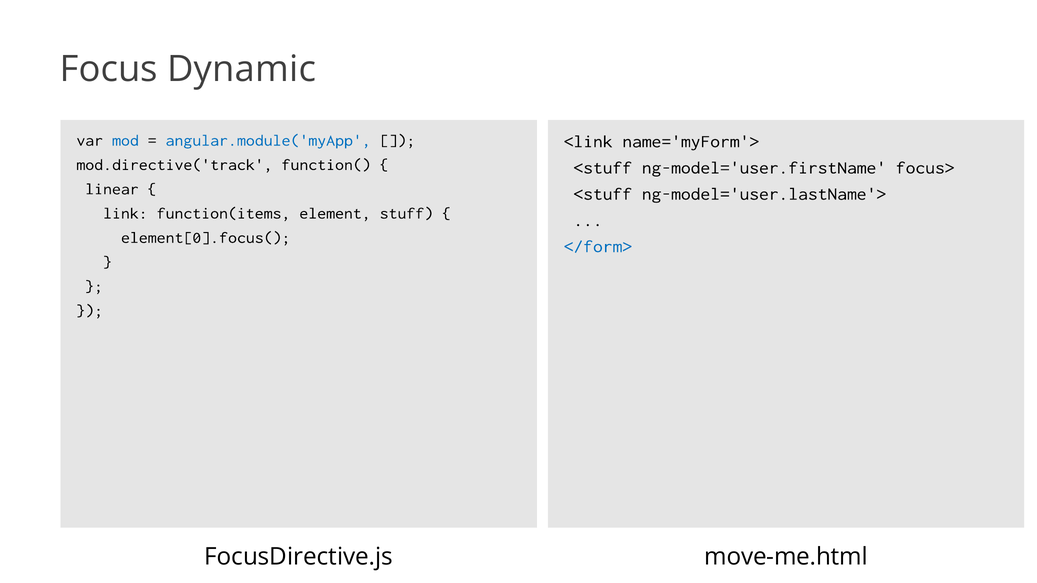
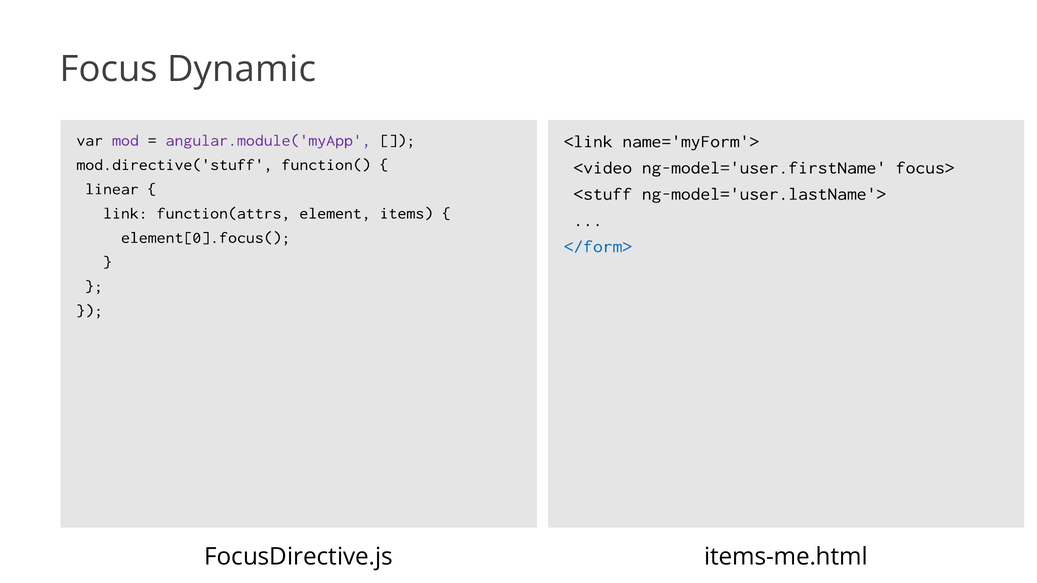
mod colour: blue -> purple (125, 140)
angular.module('myApp colour: blue -> purple (268, 140)
mod.directive('track: mod.directive('track -> mod.directive('stuff (175, 165)
<stuff: <stuff -> <video (603, 168)
function(items: function(items -> function(attrs (224, 213)
stuff: stuff -> items (406, 213)
move-me.html: move-me.html -> items-me.html (786, 557)
